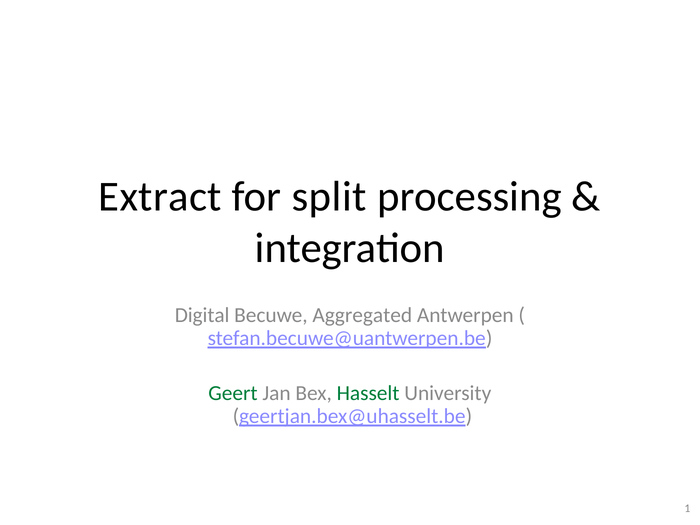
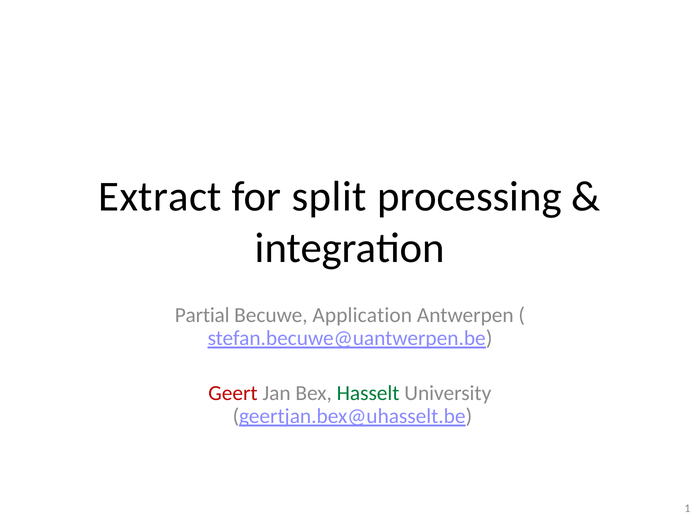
Digital: Digital -> Partial (202, 315)
Aggregated: Aggregated -> Application (362, 315)
Geert colour: green -> red (233, 393)
